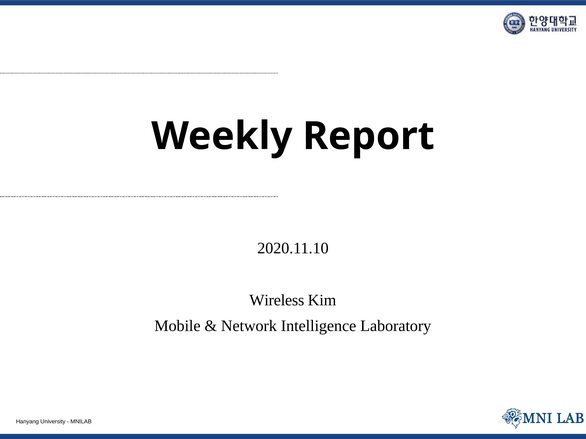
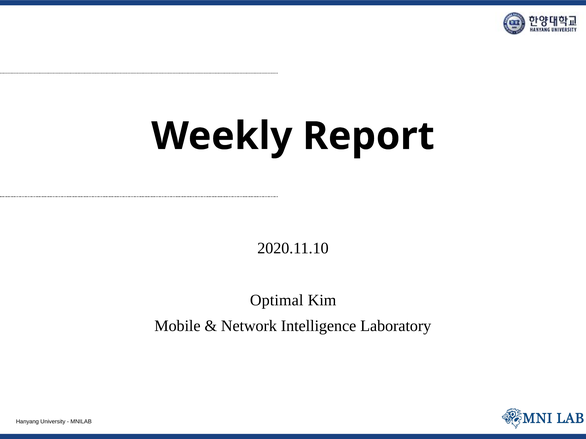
Wireless: Wireless -> Optimal (277, 300)
